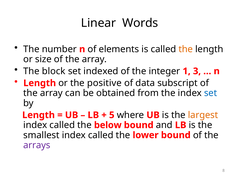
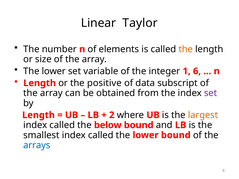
Words: Words -> Taylor (140, 23)
block: block -> lower (54, 71)
indexed: indexed -> variable (101, 71)
3: 3 -> 6 (197, 71)
set colour: blue -> purple (211, 93)
5: 5 -> 2 (112, 115)
arrays colour: purple -> blue (37, 145)
